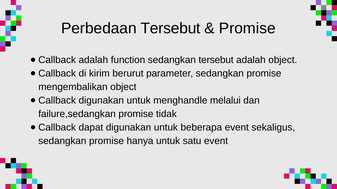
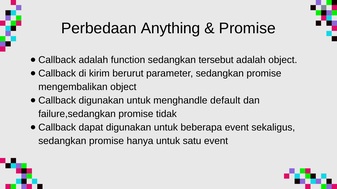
Perbedaan Tersebut: Tersebut -> Anything (171, 28)
melalui: melalui -> default (225, 101)
